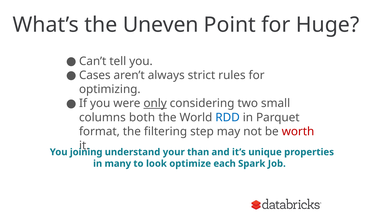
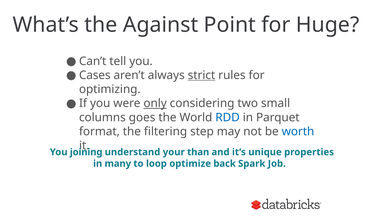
Uneven: Uneven -> Against (161, 25)
strict underline: none -> present (201, 75)
both: both -> goes (142, 117)
worth colour: red -> blue (298, 132)
look: look -> loop (156, 164)
each: each -> back (225, 164)
